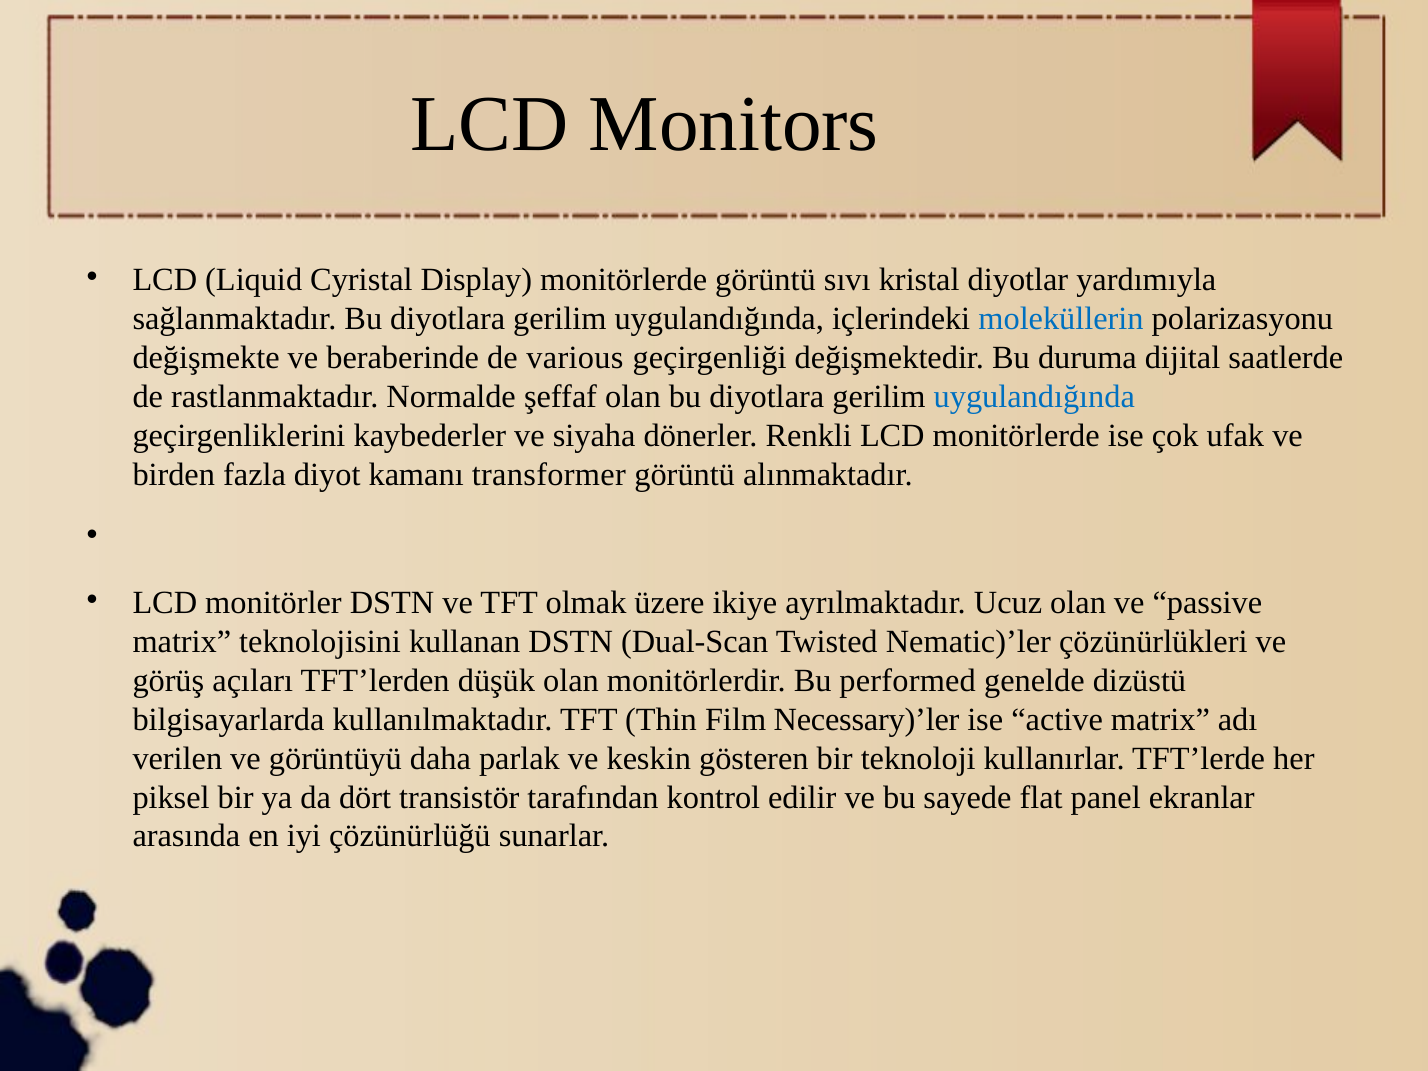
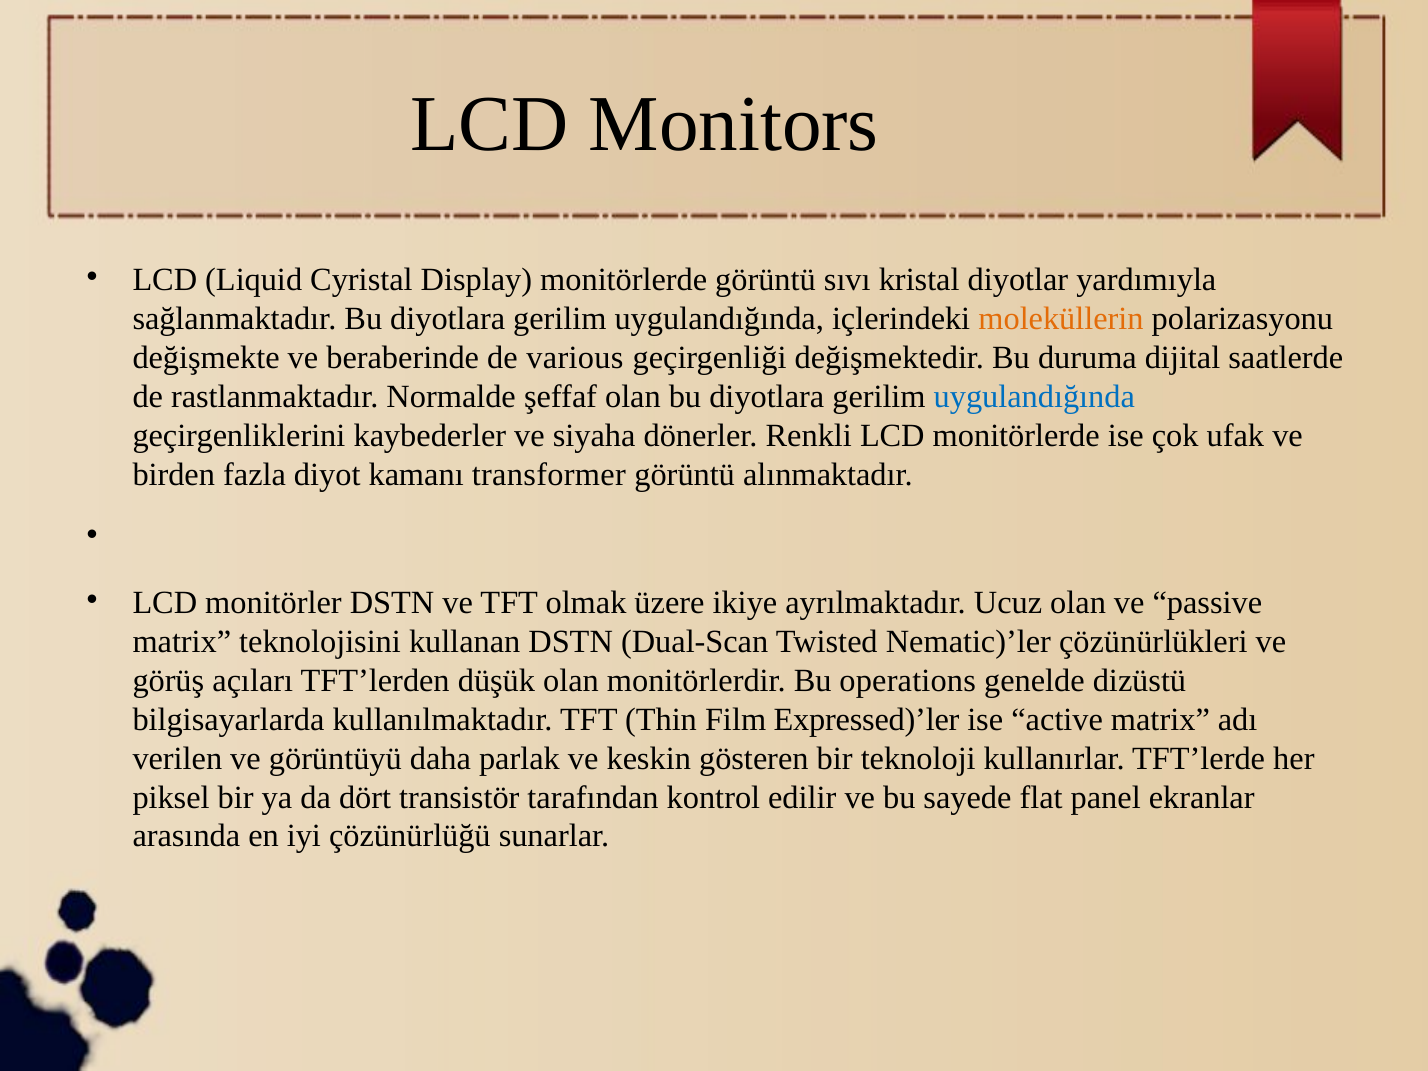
moleküllerin colour: blue -> orange (1061, 319)
performed: performed -> operations (908, 681)
Necessary)’ler: Necessary)’ler -> Expressed)’ler (867, 720)
